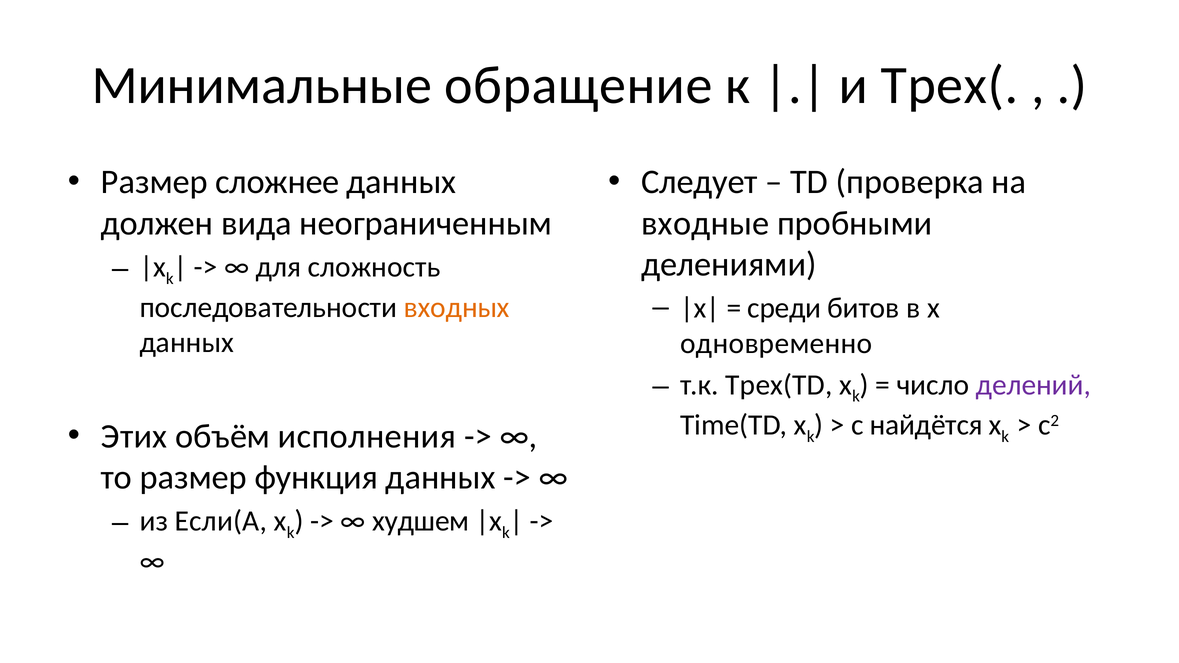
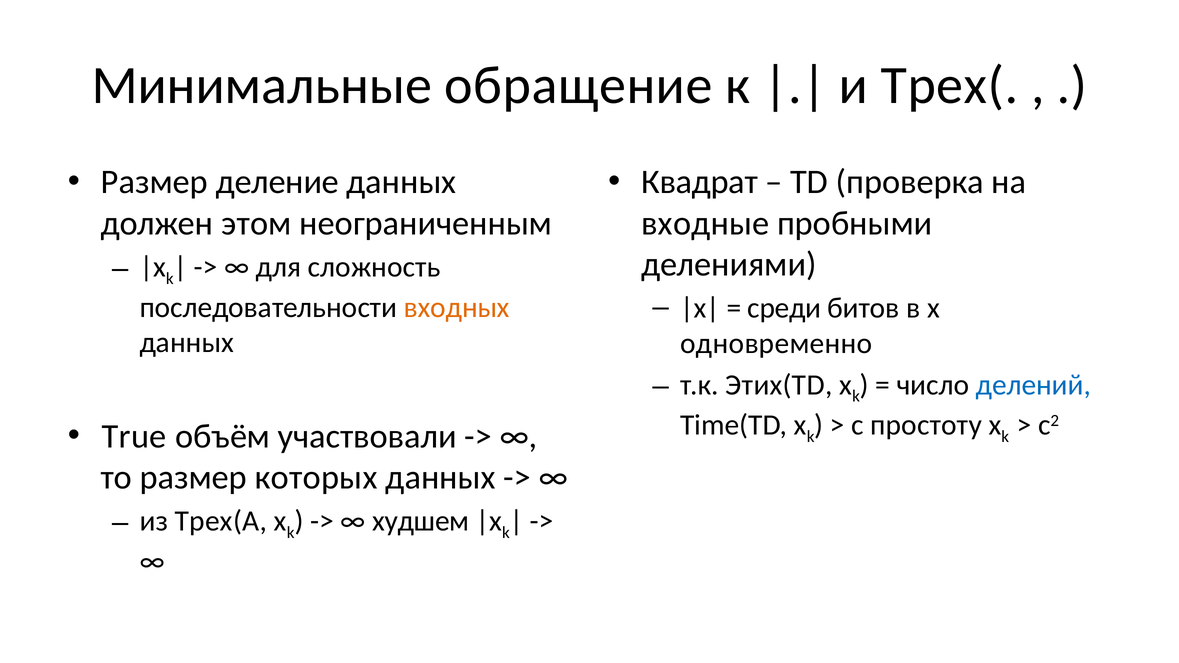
сложнее: сложнее -> деление (277, 182)
Следует: Следует -> Квадрат (700, 182)
вида: вида -> этом (256, 223)
Трех(TD: Трех(TD -> Этих(TD (779, 385)
делений colour: purple -> blue (1033, 385)
найдётся: найдётся -> простоту (926, 425)
Этих: Этих -> True (134, 436)
исполнения: исполнения -> участвовали (367, 436)
функция: функция -> которых (316, 478)
Если(A: Если(A -> Трех(A (221, 521)
